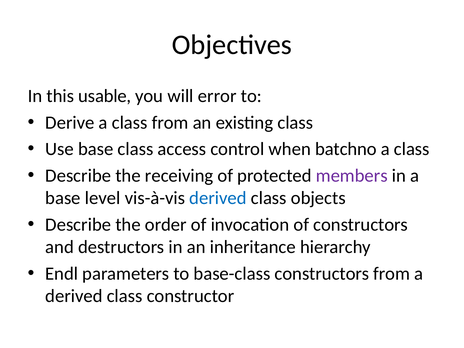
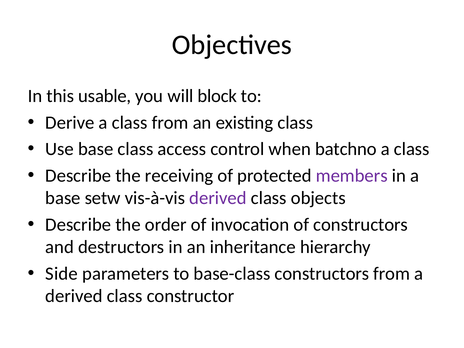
error: error -> block (217, 96)
level: level -> setw (103, 198)
derived colour: blue -> purple (218, 198)
Endl: Endl -> Side (62, 274)
